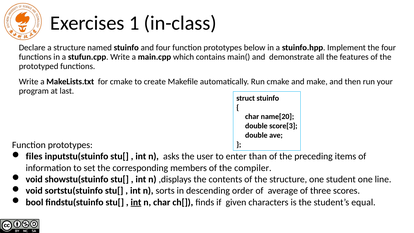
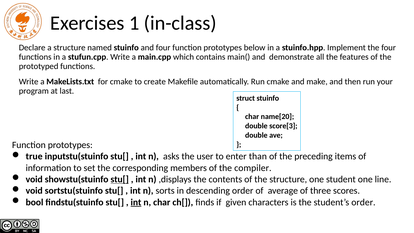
files: files -> true (34, 156)
stu[ underline: none -> present (120, 179)
student’s equal: equal -> order (363, 202)
